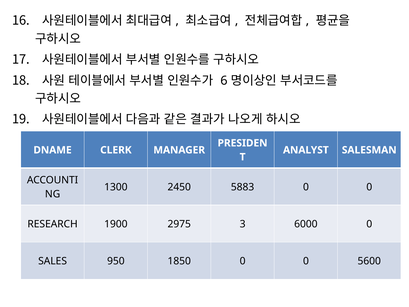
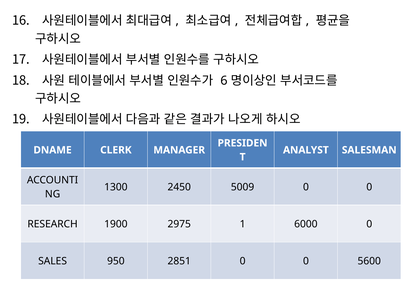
5883: 5883 -> 5009 (243, 187)
3: 3 -> 1 (243, 224)
1850: 1850 -> 2851 (179, 261)
